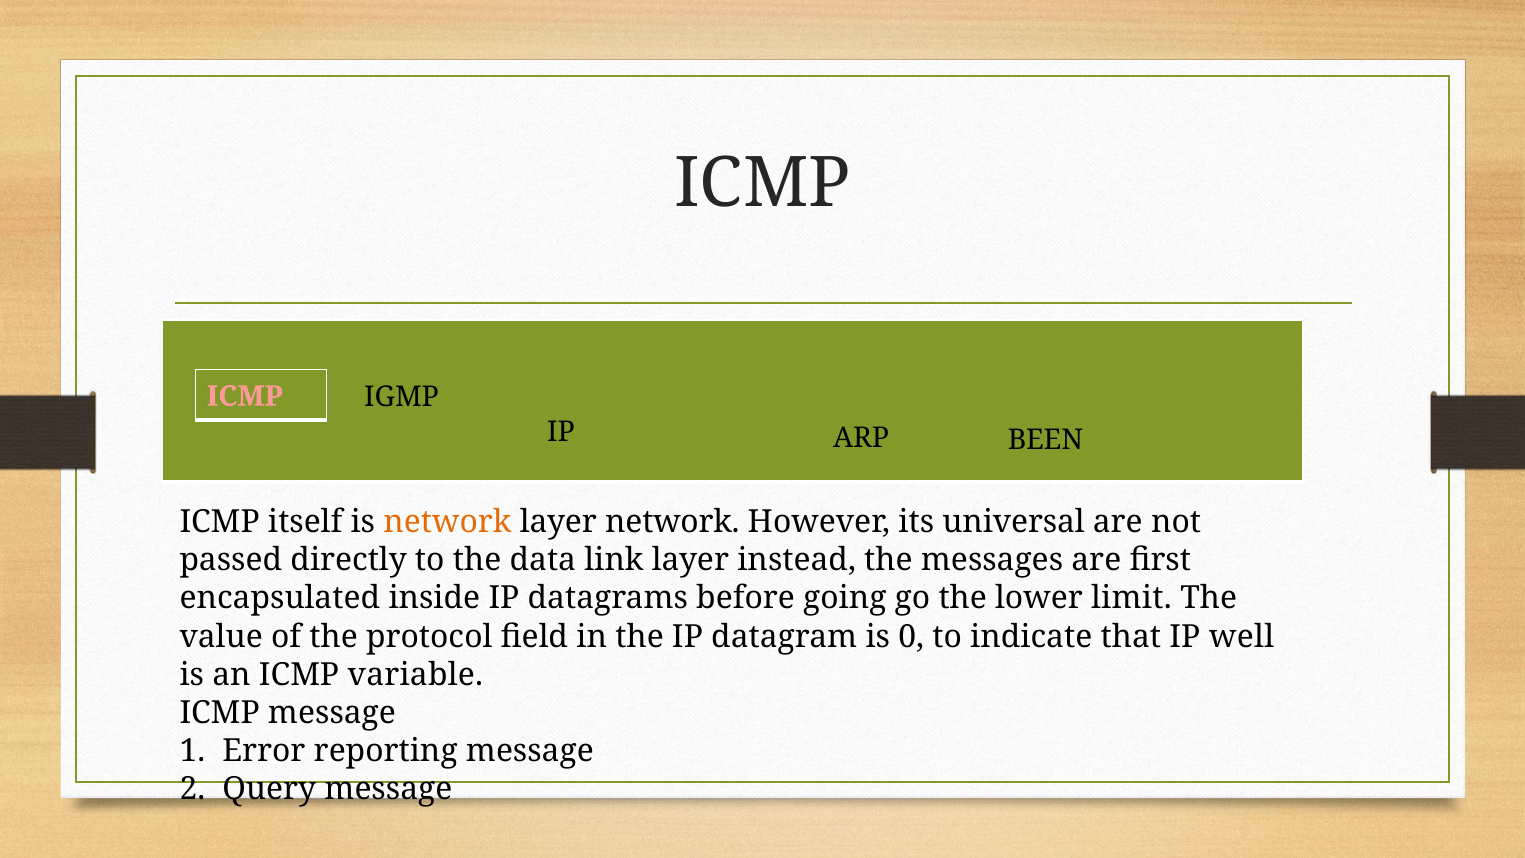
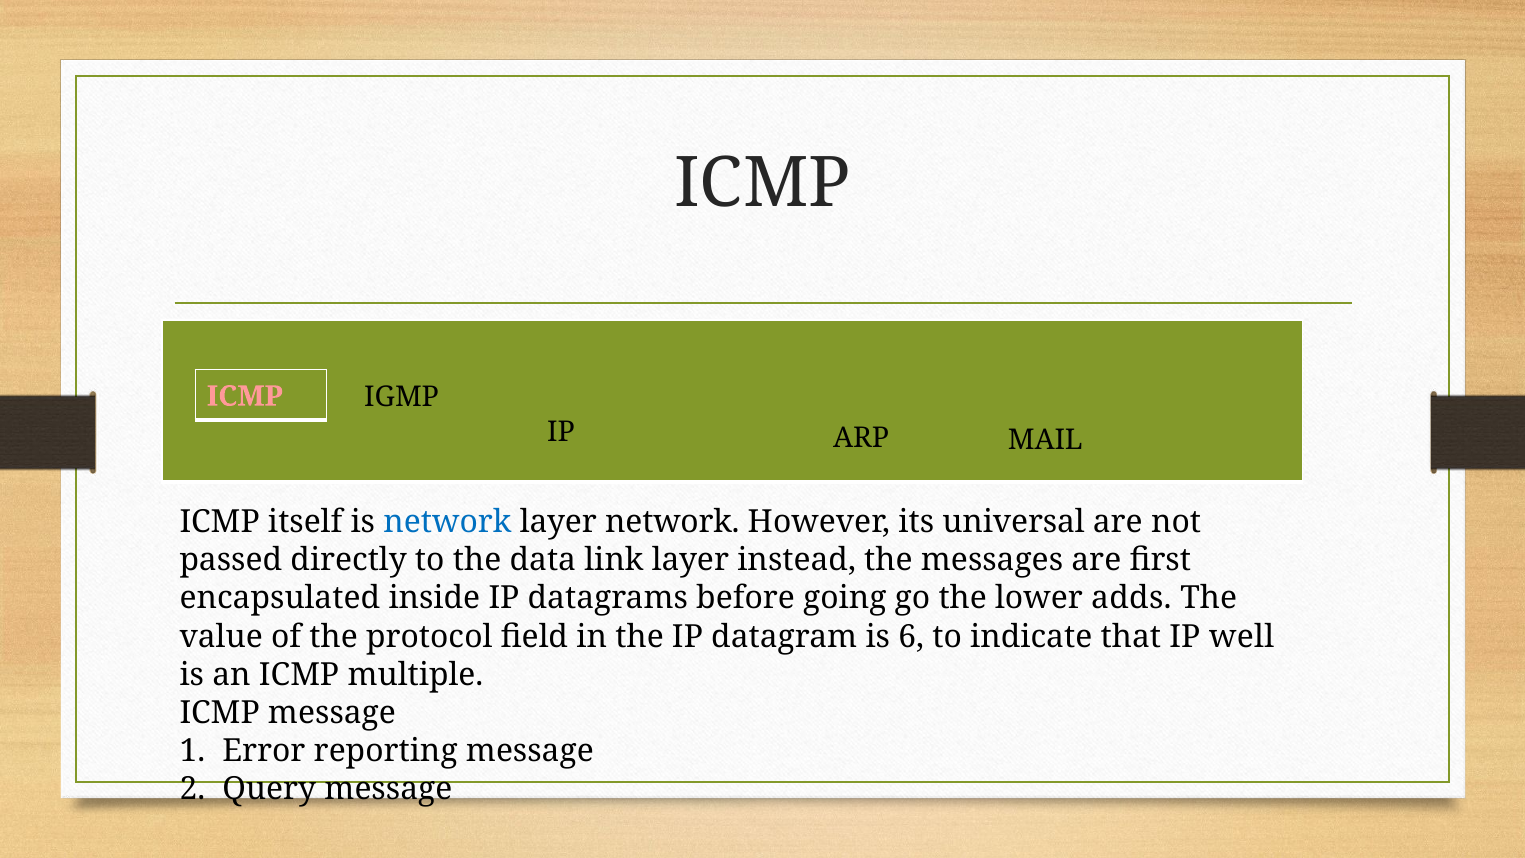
BEEN: BEEN -> MAIL (1045, 440)
network colour: orange -> blue (447, 522)
limit: limit -> adds (1131, 598)
0: 0 -> 6 (911, 636)
variable: variable -> multiple (416, 675)
